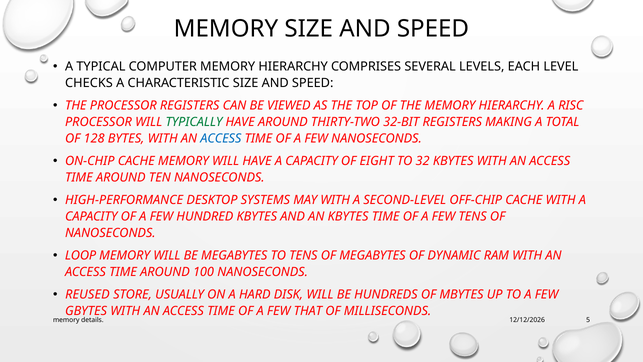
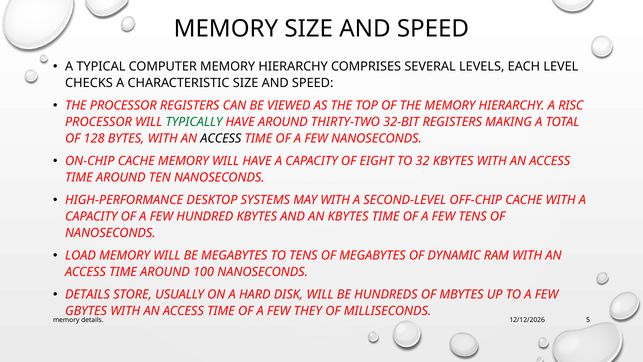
ACCESS colour: blue -> black (221, 139)
LOOP: LOOP -> LOAD (80, 256)
REUSED: REUSED -> DETAILS (87, 294)
THAT: THAT -> THEY (308, 311)
